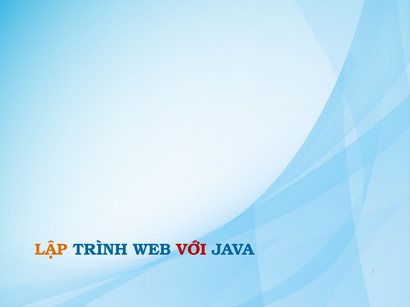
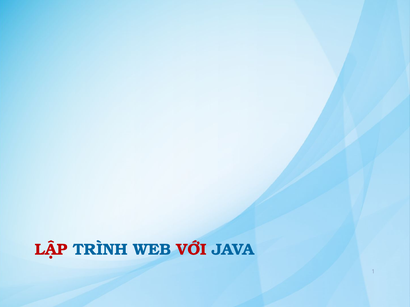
LẬP colour: orange -> red (51, 250)
